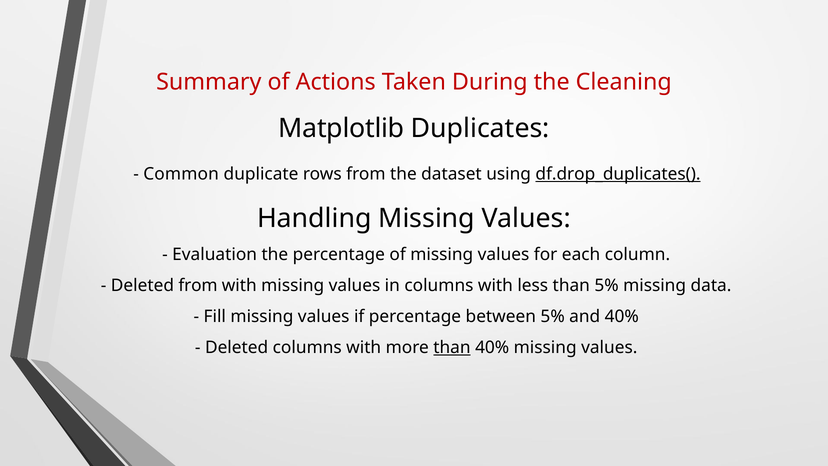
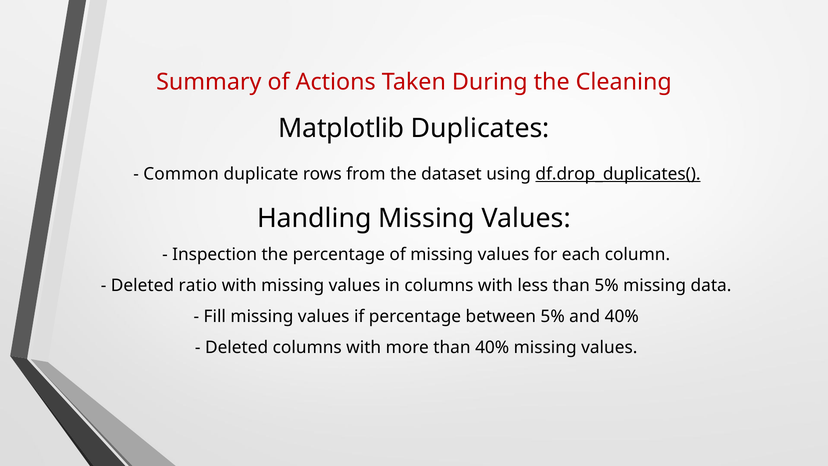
Evaluation: Evaluation -> Inspection (215, 254)
Deleted from: from -> ratio (198, 286)
than underline: present -> none (452, 348)
